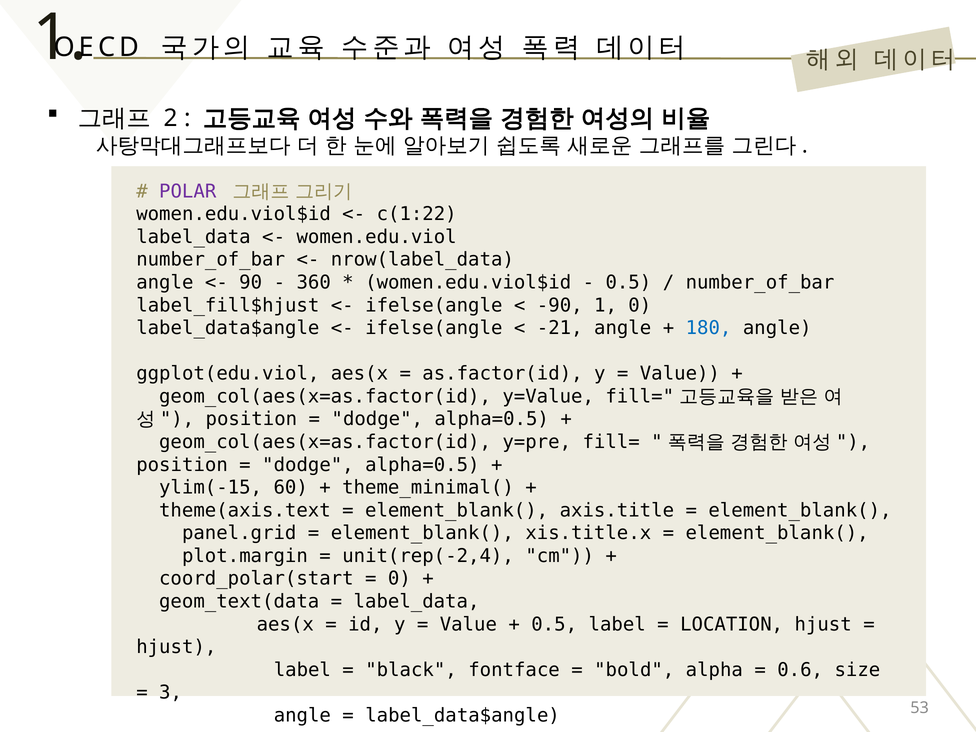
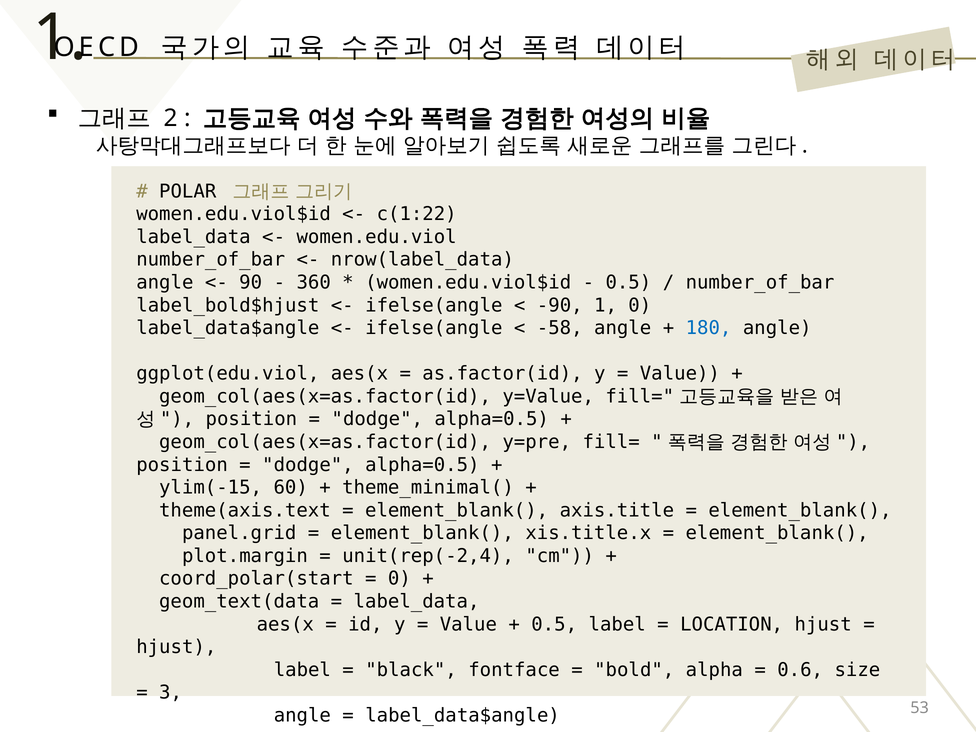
POLAR colour: purple -> black (188, 191)
label_fill$hjust: label_fill$hjust -> label_bold$hjust (228, 305)
-21: -21 -> -58 (560, 328)
